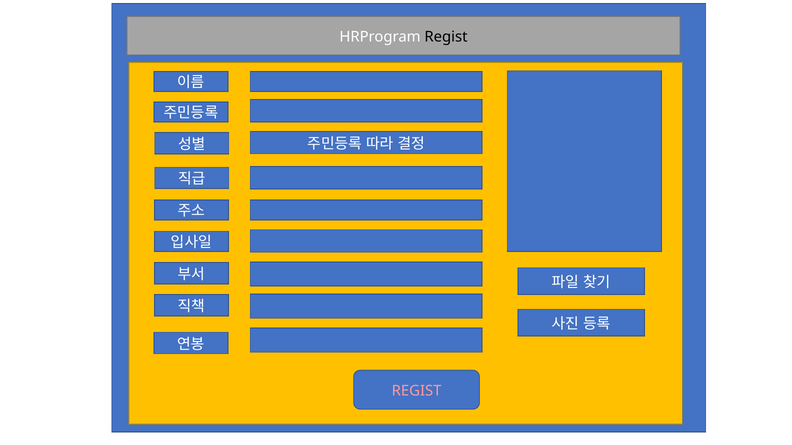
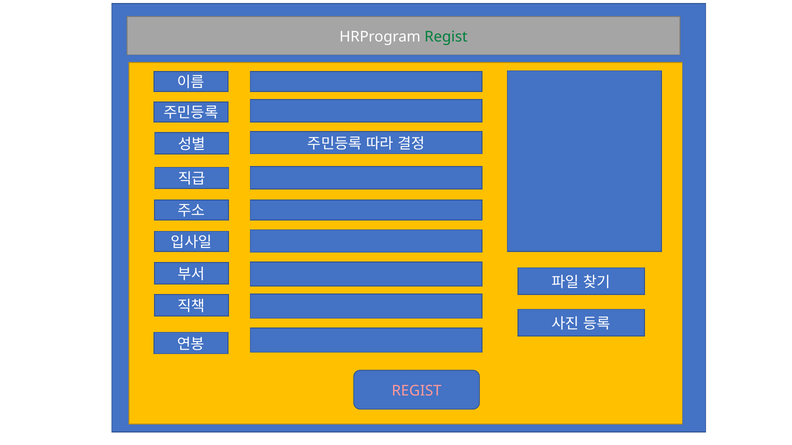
Regist colour: black -> green (446, 37)
